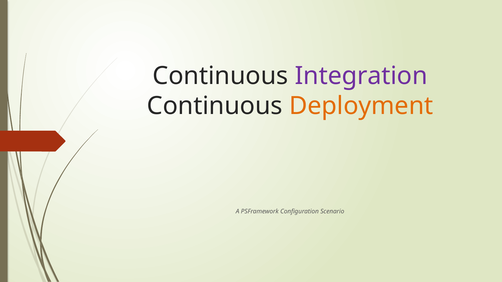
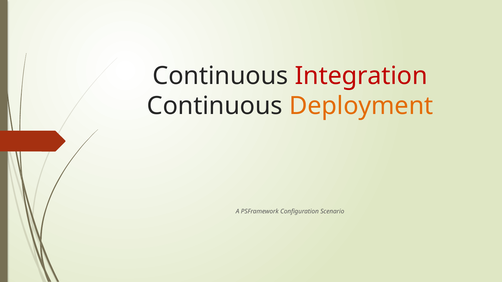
Integration colour: purple -> red (361, 76)
